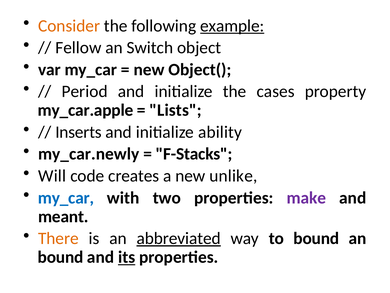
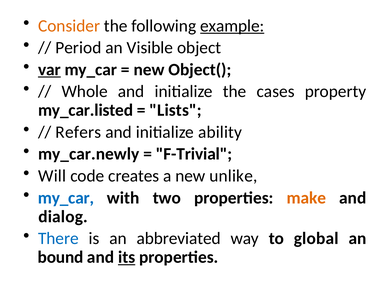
Fellow: Fellow -> Period (78, 48)
Switch: Switch -> Visible (150, 48)
var underline: none -> present (49, 69)
Period: Period -> Whole (85, 91)
my_car.apple: my_car.apple -> my_car.listed (86, 110)
Inserts: Inserts -> Refers (78, 132)
F-Stacks: F-Stacks -> F-Trivial (194, 154)
make colour: purple -> orange (306, 197)
meant: meant -> dialog (63, 216)
There colour: orange -> blue (58, 238)
abbreviated underline: present -> none (179, 238)
to bound: bound -> global (316, 238)
